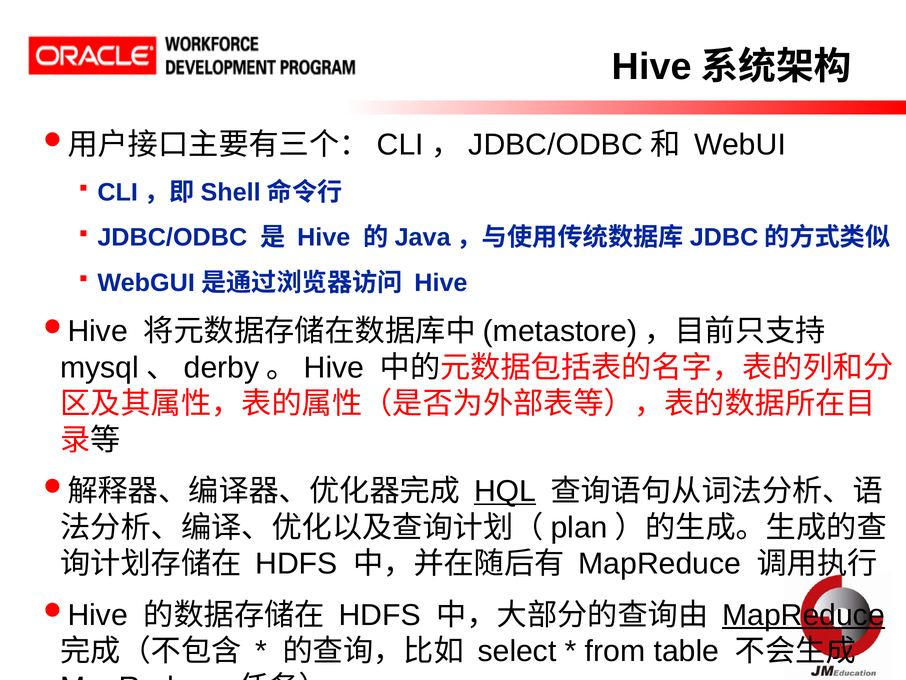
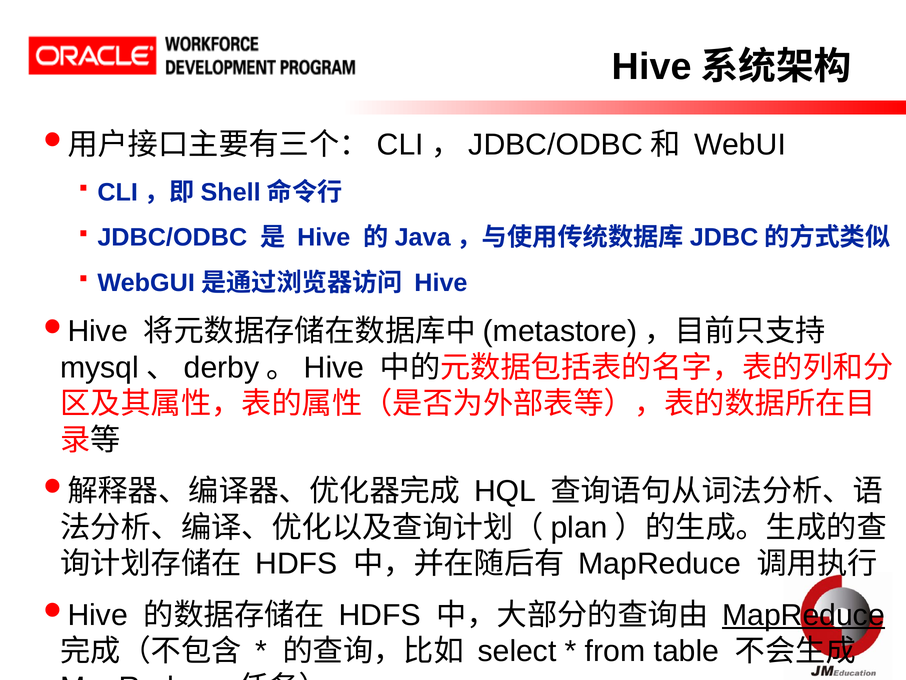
HQL underline: present -> none (505, 491)
